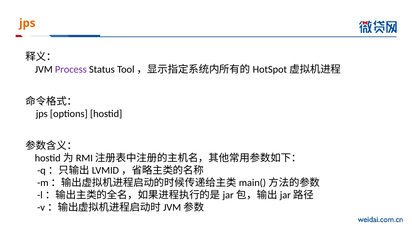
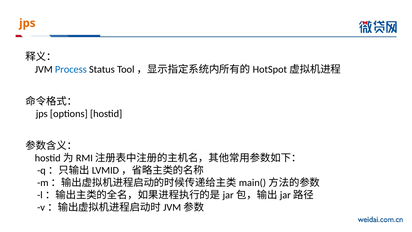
Process colour: purple -> blue (71, 69)
